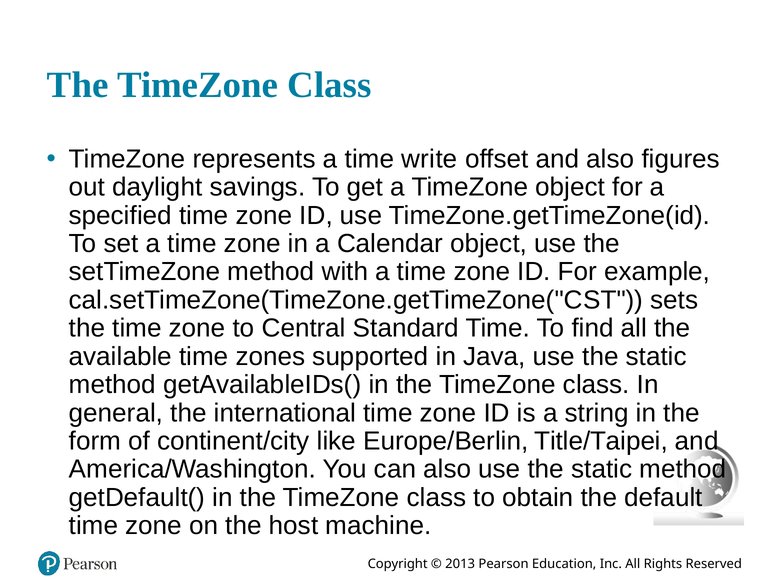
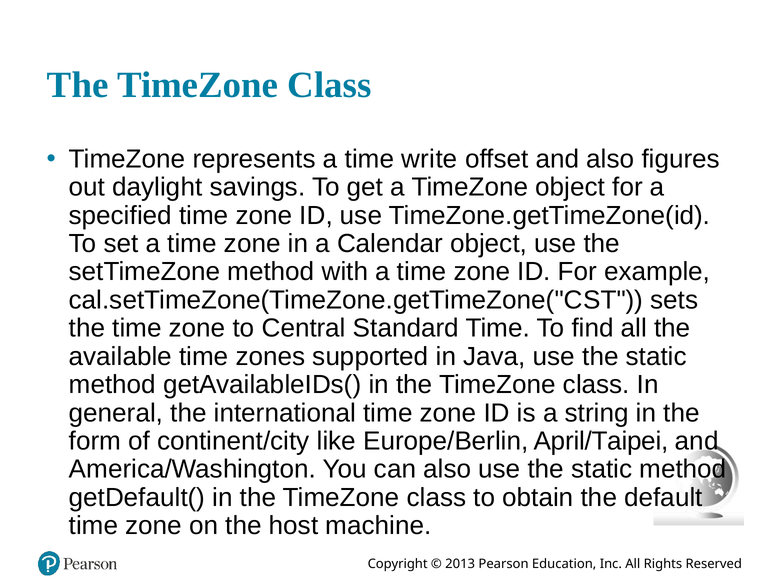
Title/Taipei: Title/Taipei -> April/Taipei (601, 441)
